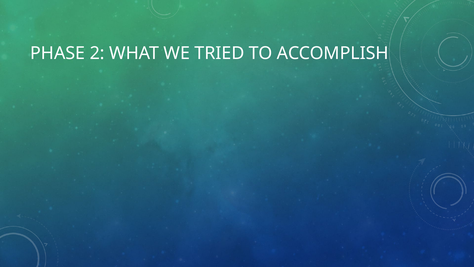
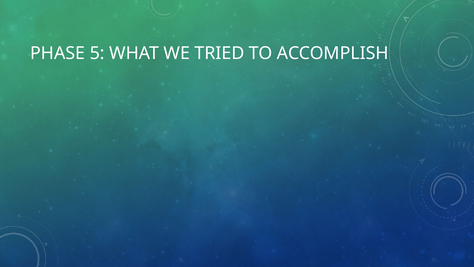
2: 2 -> 5 (97, 53)
